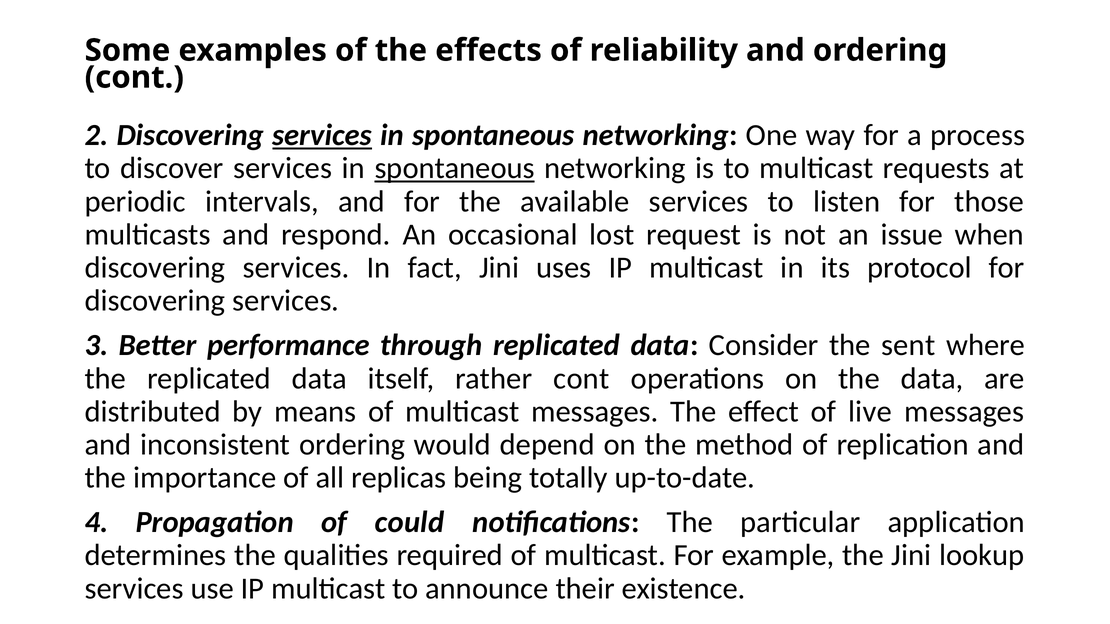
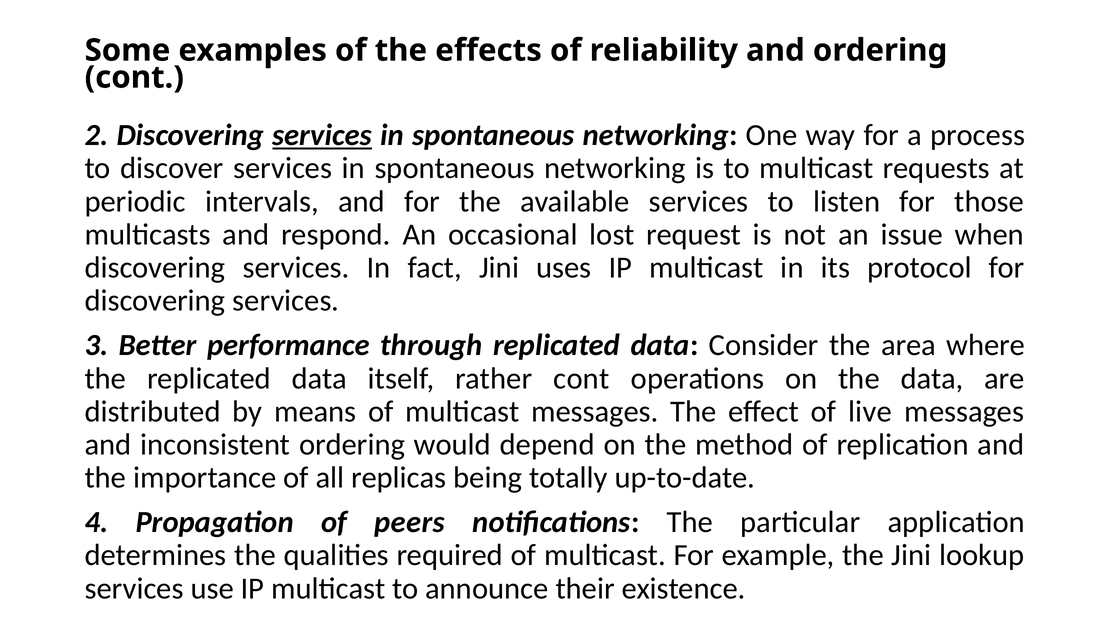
spontaneous underline: present -> none (455, 168)
sent: sent -> area (908, 346)
could: could -> peers (410, 523)
